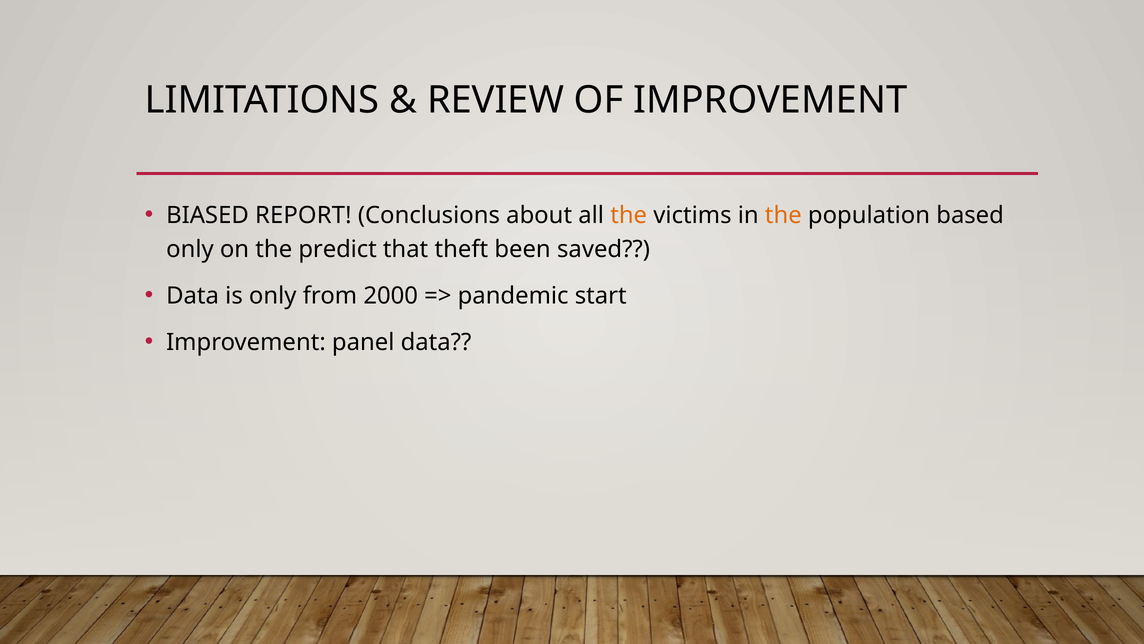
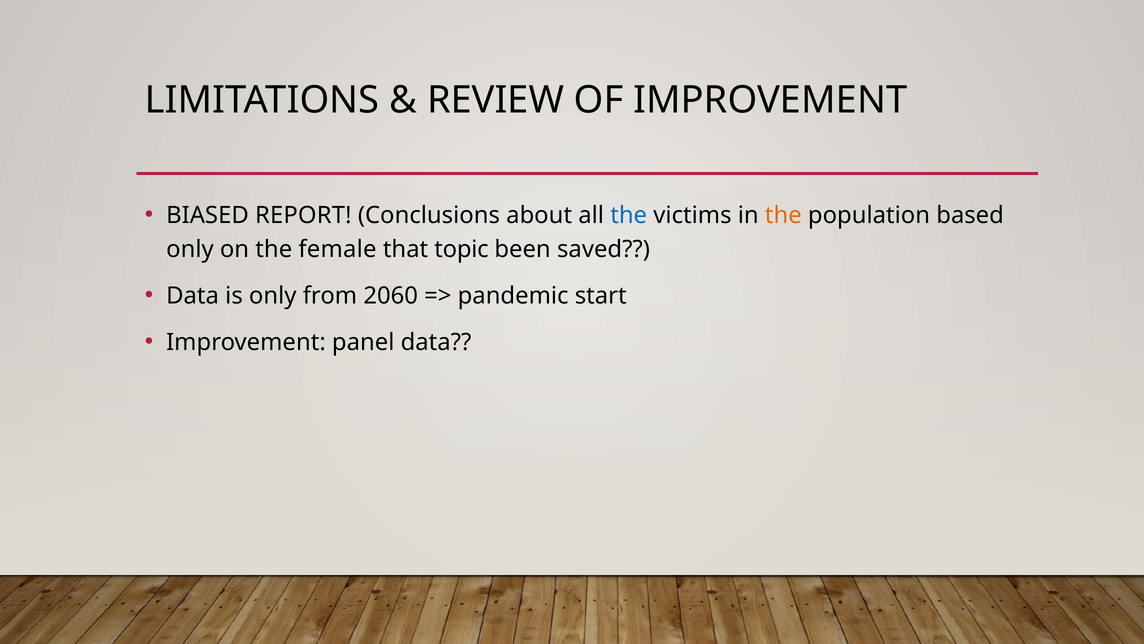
the colour: orange -> blue (629, 215)
predict: predict -> female (337, 249)
theft: theft -> topic (461, 249)
2000: 2000 -> 2060 (391, 296)
